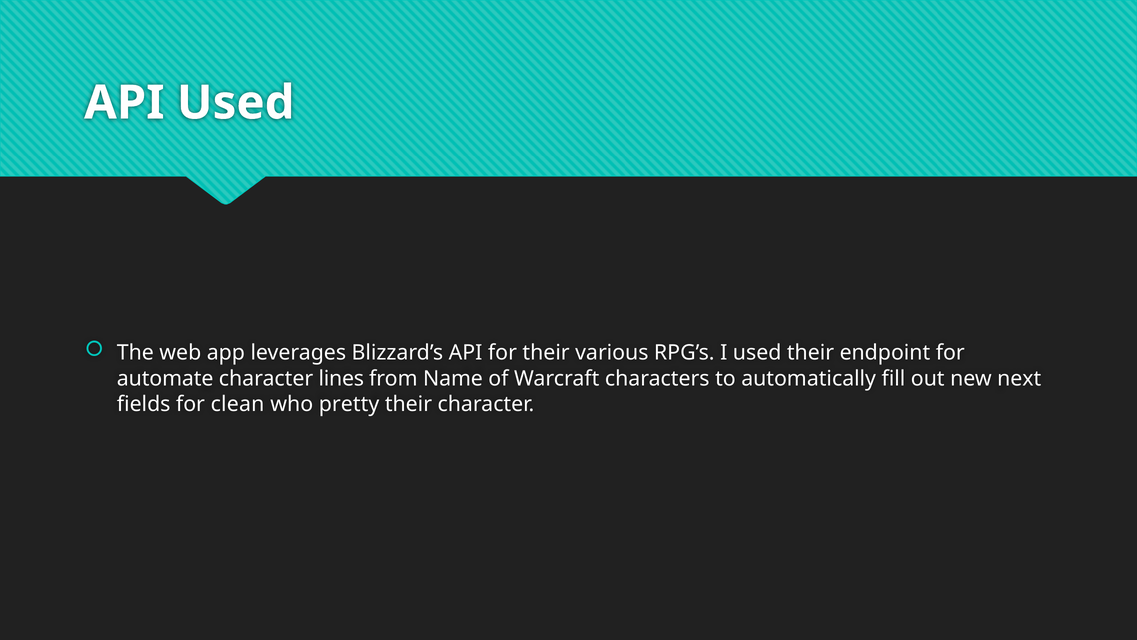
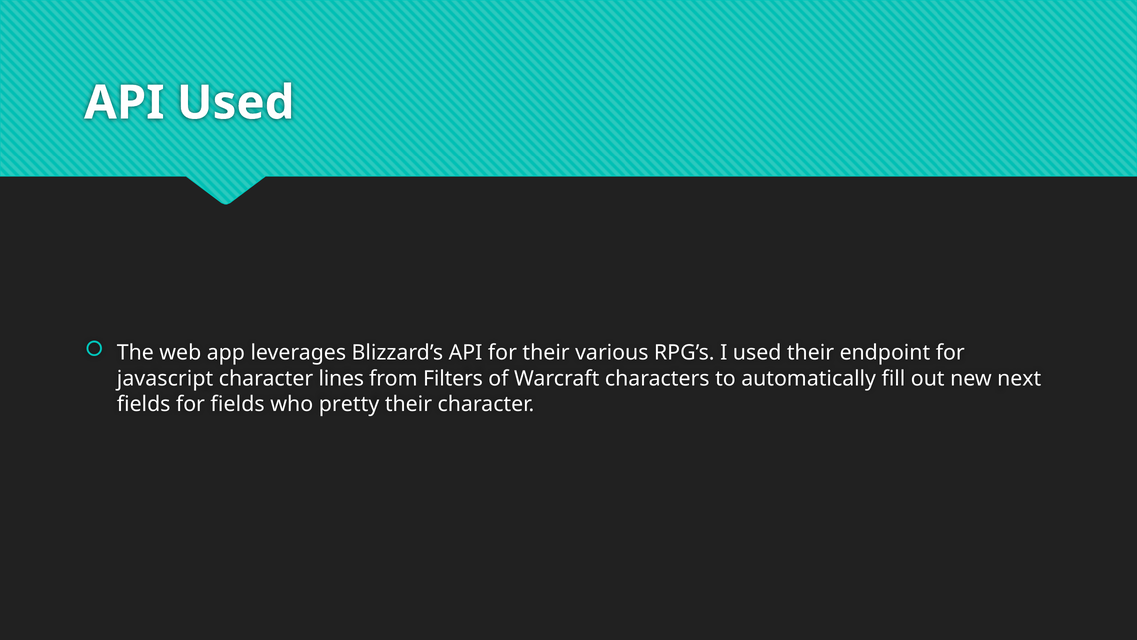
automate: automate -> javascript (165, 378)
Name: Name -> Filters (453, 378)
for clean: clean -> fields (238, 404)
